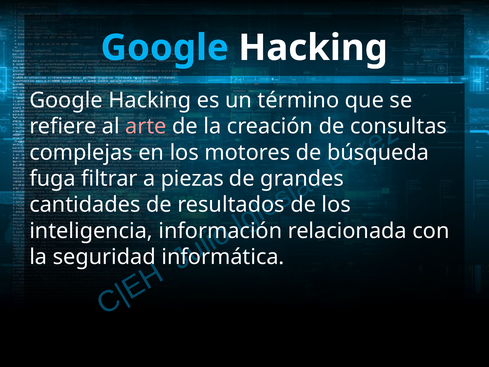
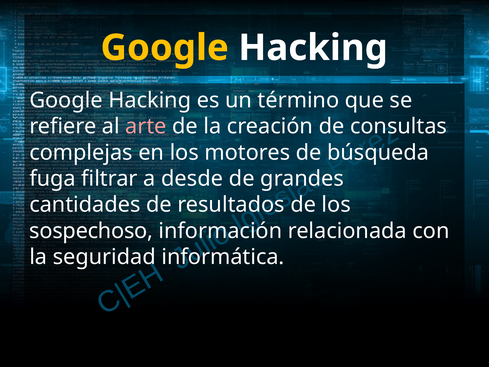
Google colour: light blue -> yellow (165, 48)
piezas: piezas -> desde (192, 179)
inteligencia: inteligencia -> sospechoso (91, 231)
